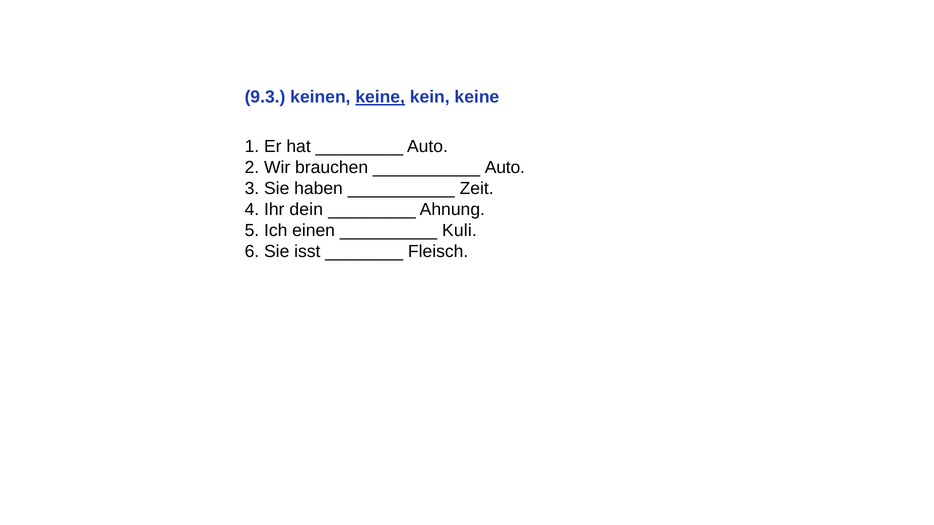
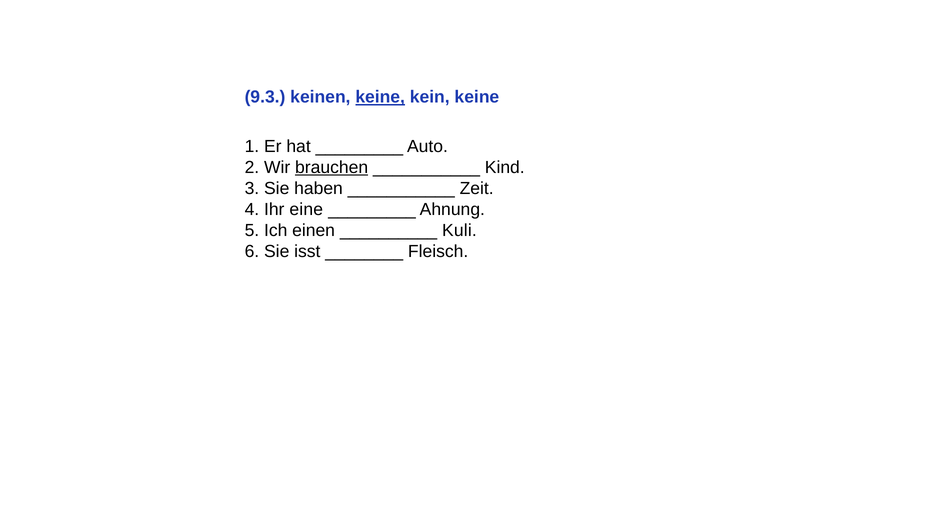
brauchen underline: none -> present (332, 168)
Auto: Auto -> Kind (505, 168)
dein: dein -> eine (306, 210)
